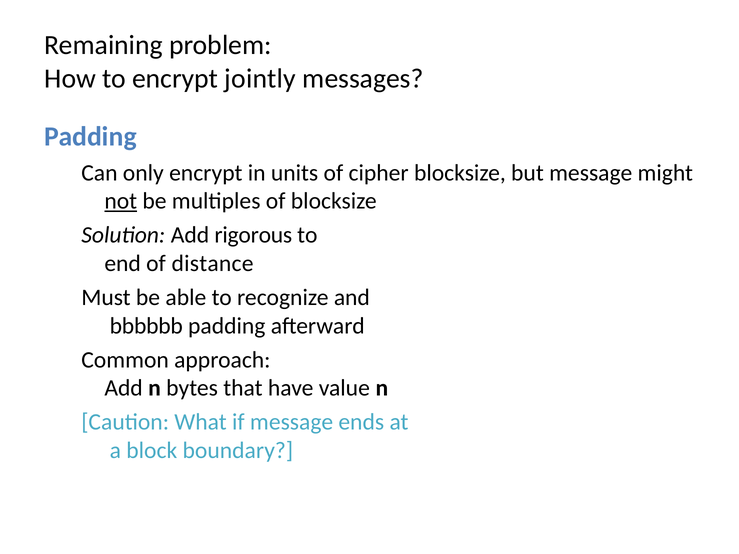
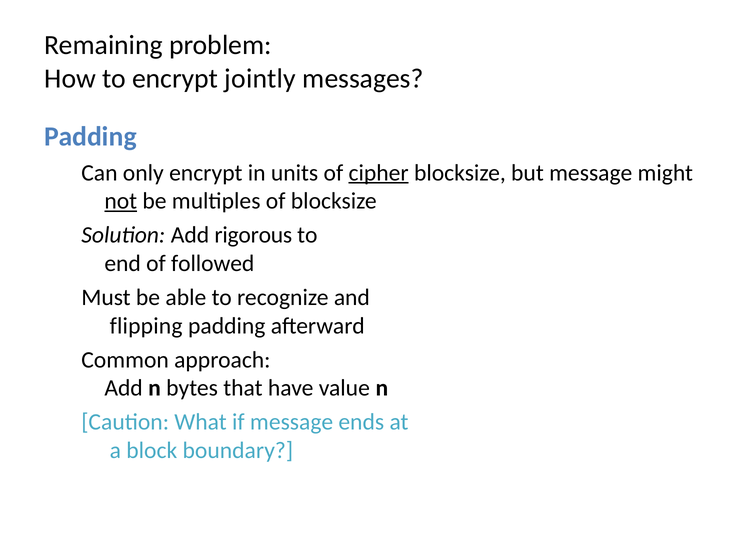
cipher underline: none -> present (379, 173)
distance: distance -> followed (213, 264)
bbbbbb: bbbbbb -> flipping (146, 326)
